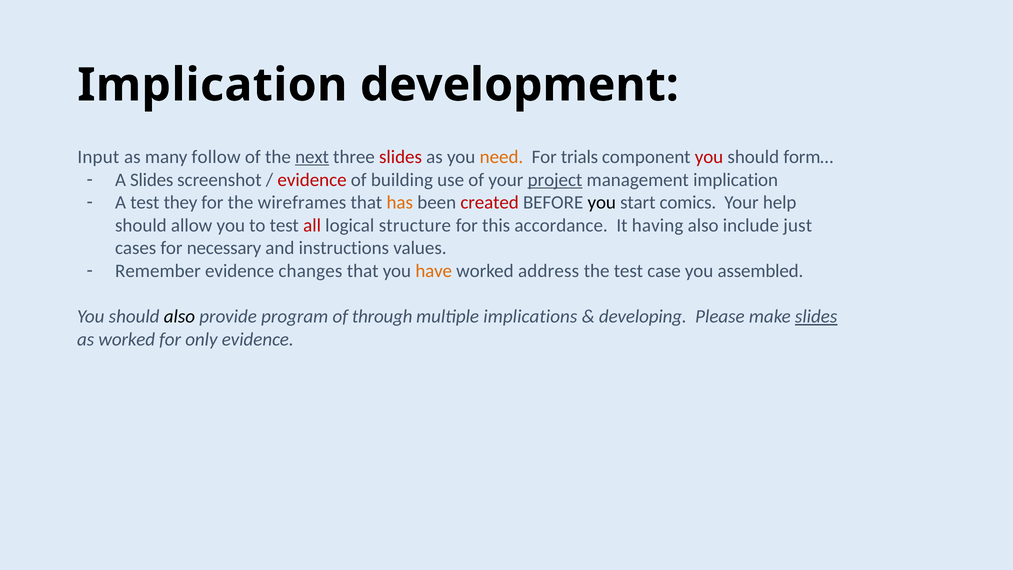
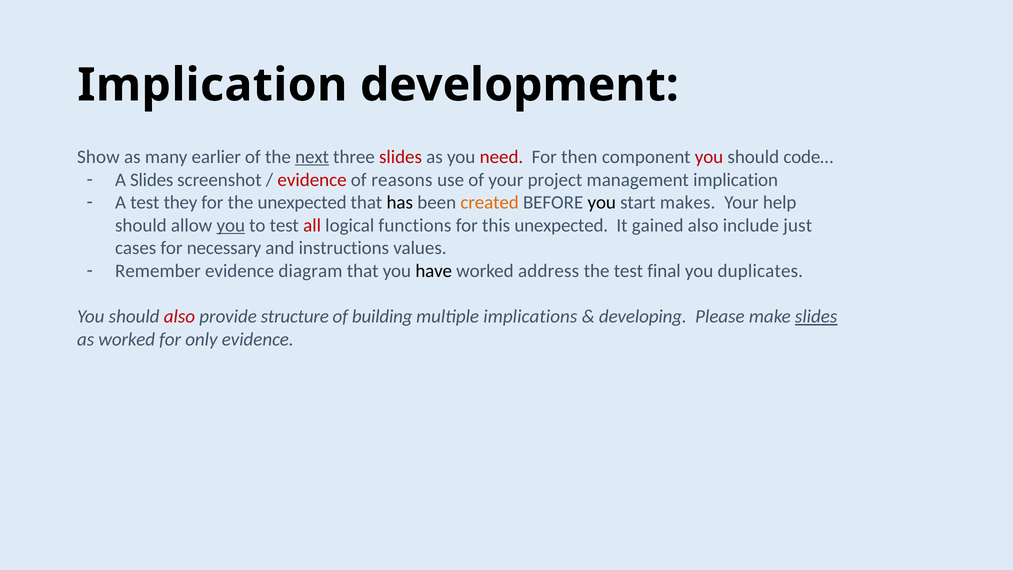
Input: Input -> Show (98, 157)
follow: follow -> earlier (216, 157)
need colour: orange -> red (501, 157)
trials: trials -> then (579, 157)
form…: form… -> code… (808, 157)
building: building -> reasons (402, 180)
project underline: present -> none (555, 180)
the wireframes: wireframes -> unexpected (302, 202)
has colour: orange -> black (400, 202)
created colour: red -> orange (490, 202)
comics: comics -> makes (688, 202)
you underline: none -> present (231, 225)
structure: structure -> functions (415, 225)
this accordance: accordance -> unexpected (561, 225)
having: having -> gained (658, 225)
changes: changes -> diagram (310, 271)
have colour: orange -> black (434, 271)
case: case -> final (664, 271)
assembled: assembled -> duplicates (760, 271)
also colour: black -> red (179, 316)
program: program -> structure (295, 316)
through: through -> building (382, 316)
